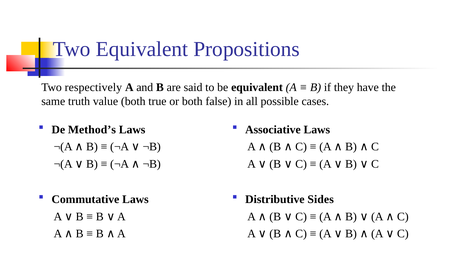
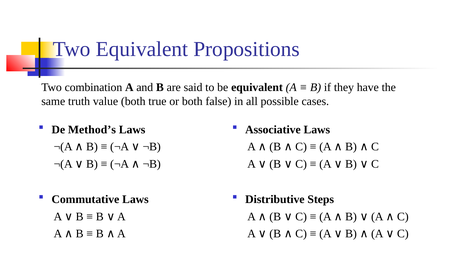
respectively: respectively -> combination (93, 87)
Sides: Sides -> Steps (321, 200)
